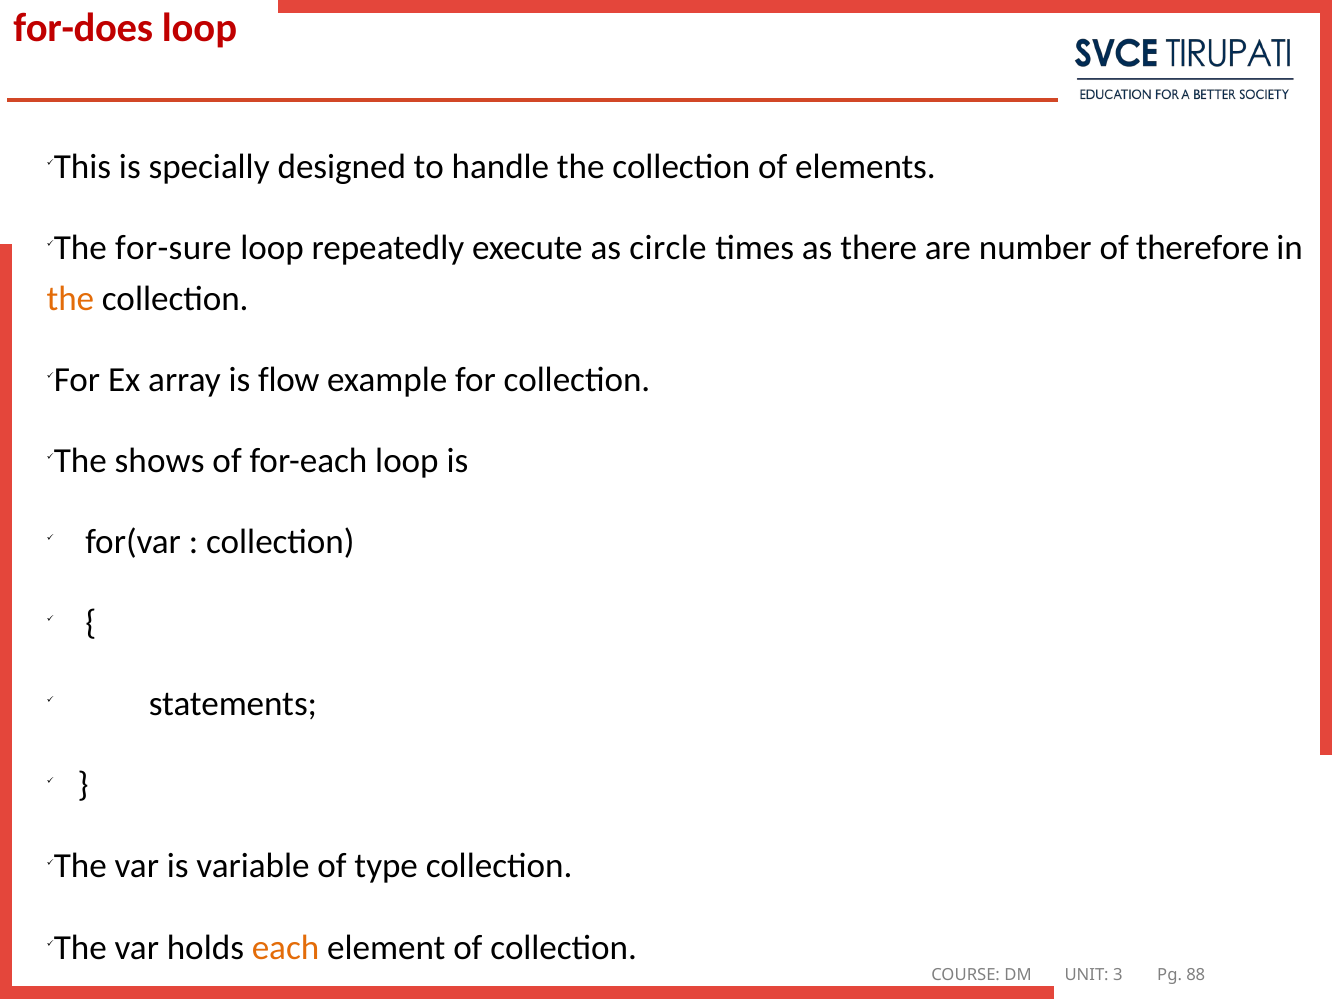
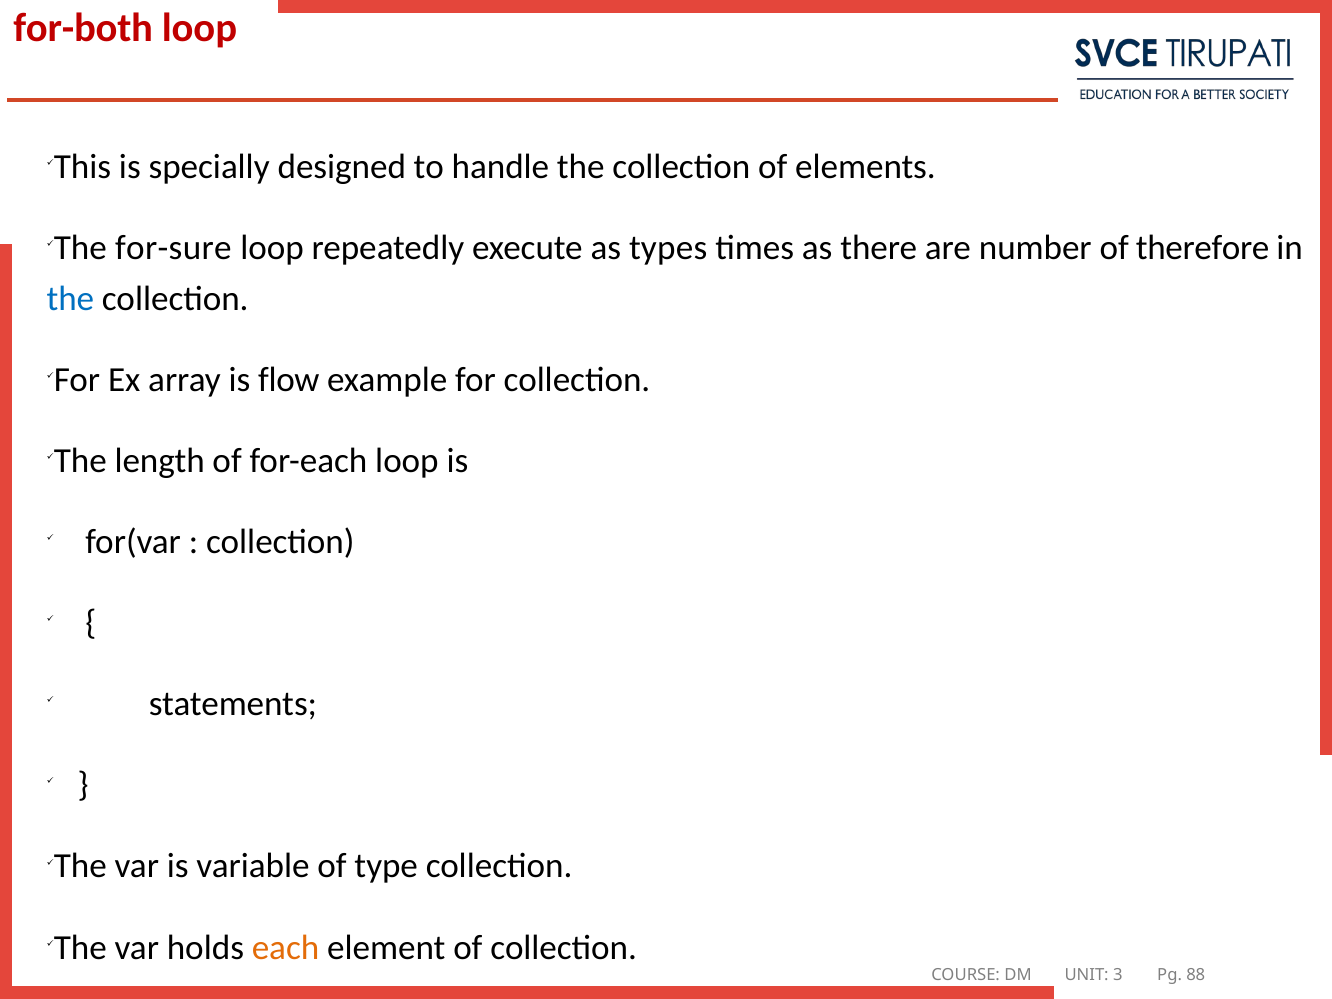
for-does: for-does -> for-both (83, 28)
circle: circle -> types (668, 248)
the colour: orange -> blue (70, 298)
shows: shows -> length (160, 461)
